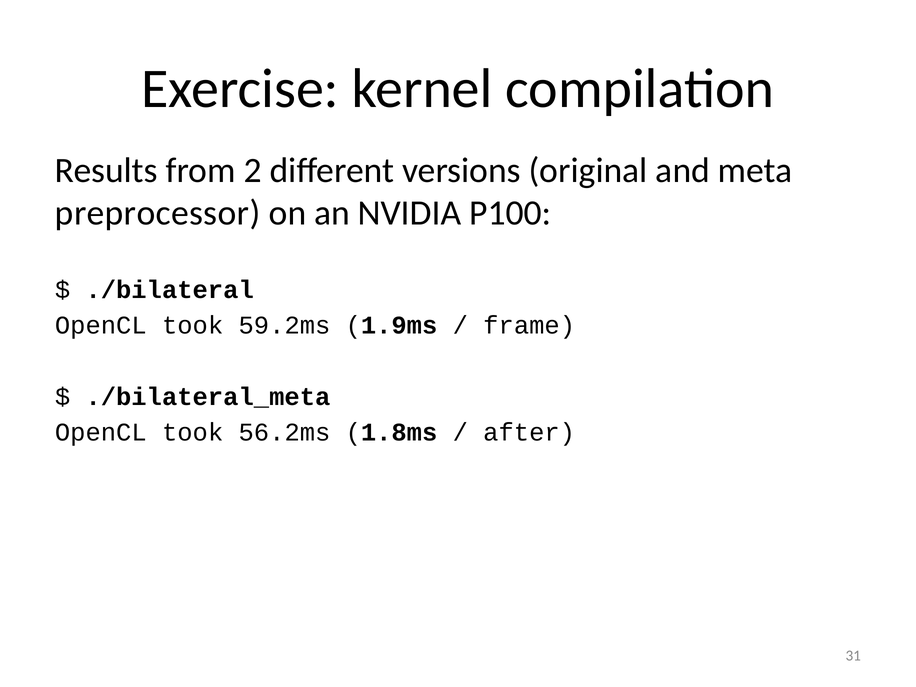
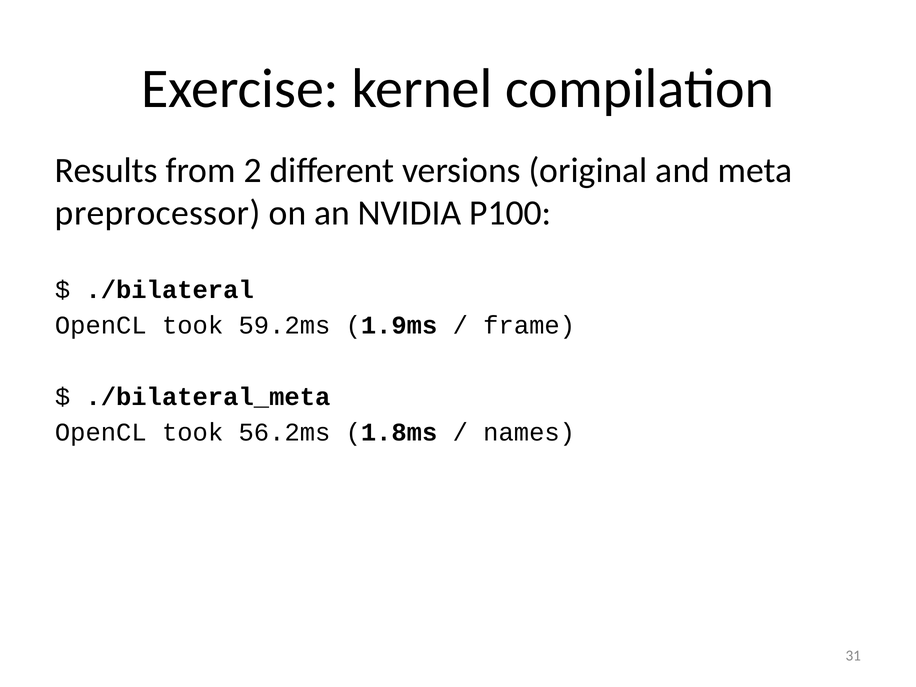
after: after -> names (529, 432)
